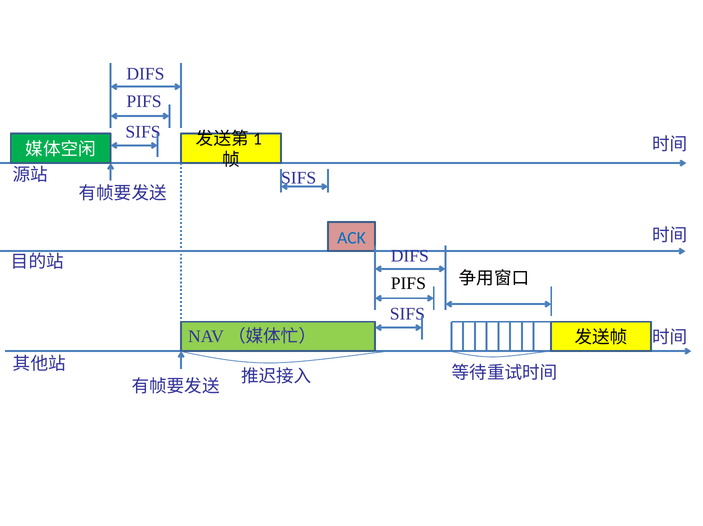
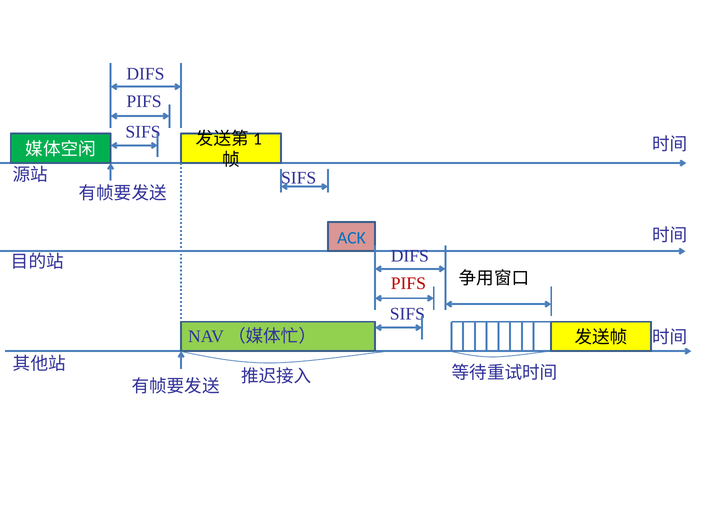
PIFS colour: black -> red (408, 283)
